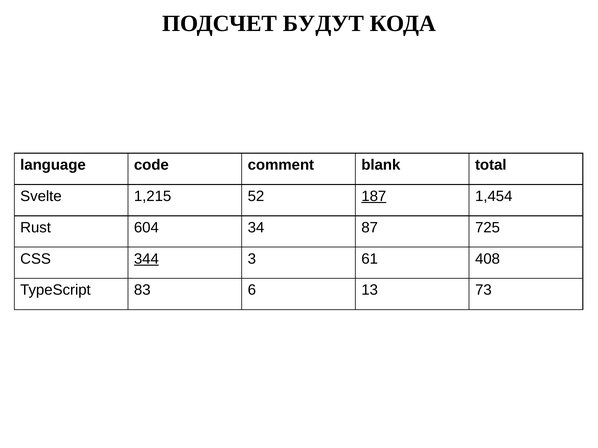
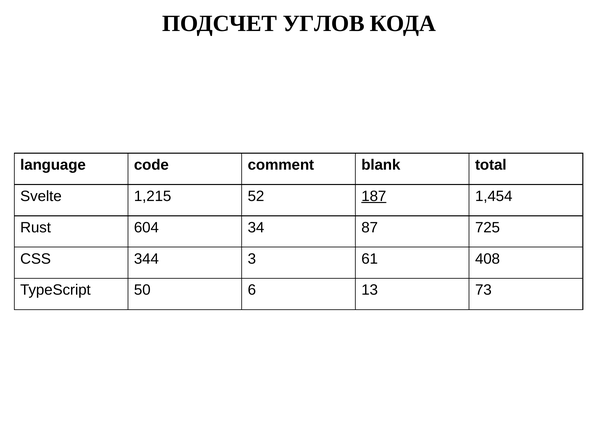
БУДУТ: БУДУТ -> УГЛОВ (324, 23)
344 underline: present -> none (146, 259)
83: 83 -> 50 (142, 290)
